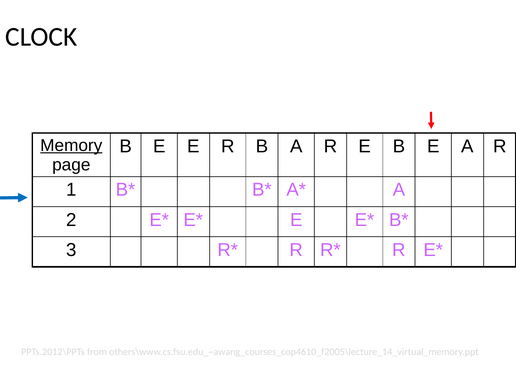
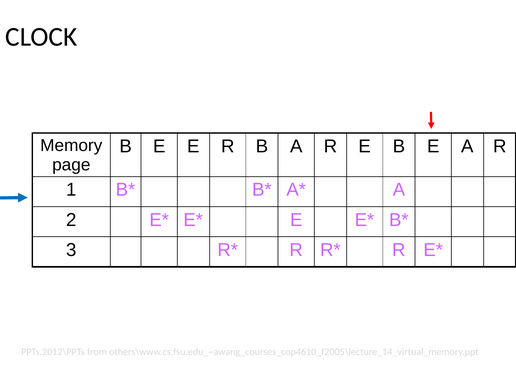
Memory underline: present -> none (71, 145)
